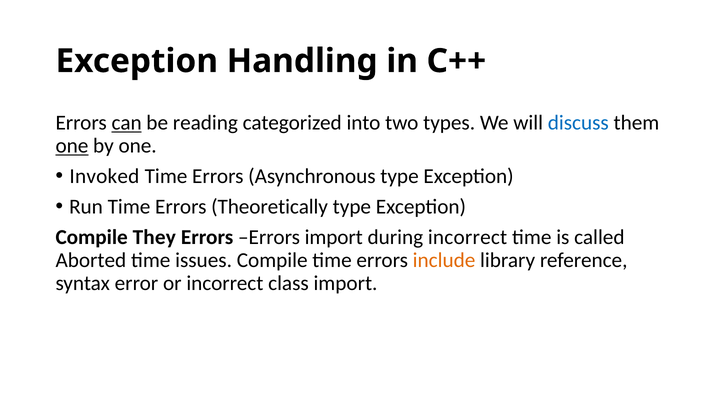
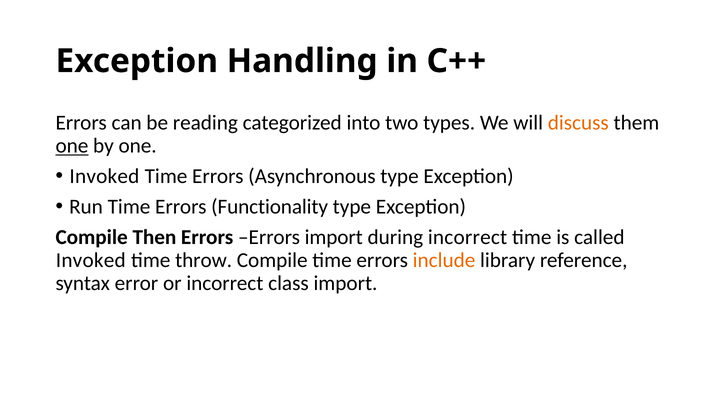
can underline: present -> none (127, 123)
discuss colour: blue -> orange (578, 123)
Theoretically: Theoretically -> Functionality (270, 207)
They: They -> Then (154, 238)
Aborted: Aborted -> Invoked (91, 261)
issues: issues -> throw (204, 261)
